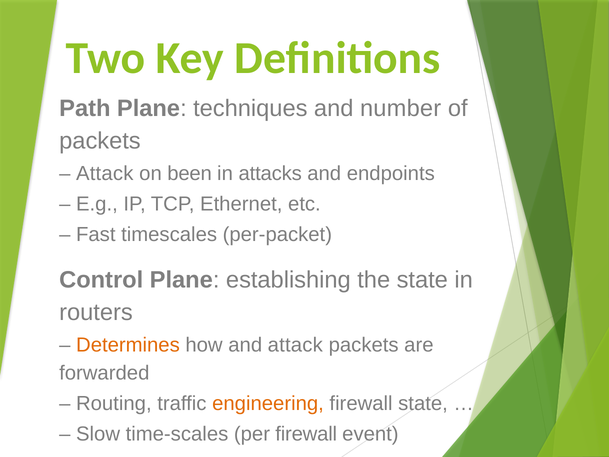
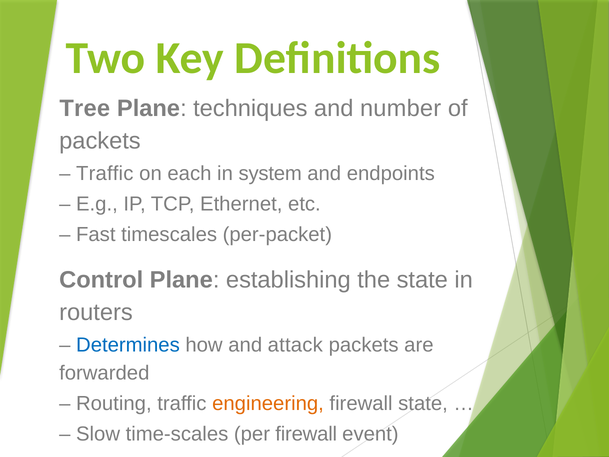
Path: Path -> Tree (85, 108)
Attack: Attack -> Traffic (105, 173)
been: been -> each (189, 173)
attacks: attacks -> system (270, 173)
Determines colour: orange -> blue (128, 345)
